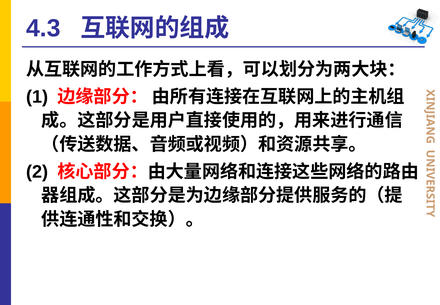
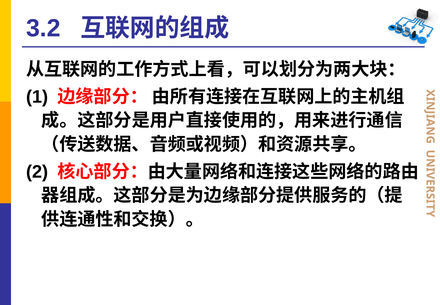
4.3: 4.3 -> 3.2 (43, 28)
